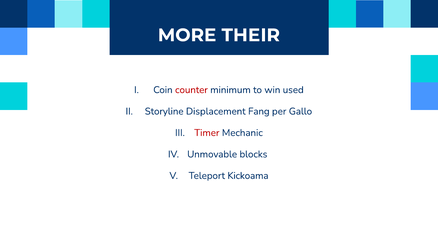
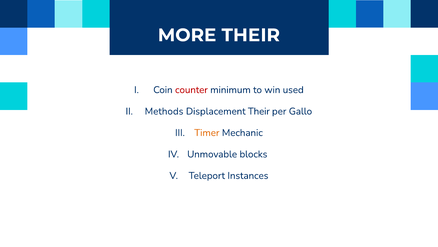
Storyline: Storyline -> Methods (164, 111)
Displacement Fang: Fang -> Their (259, 111)
Timer colour: red -> orange (207, 132)
Kickoama: Kickoama -> Instances (248, 175)
